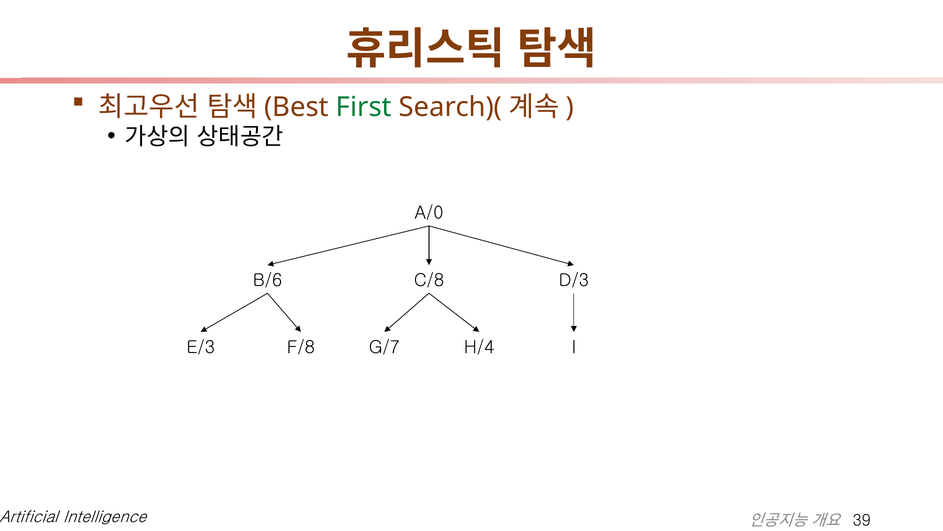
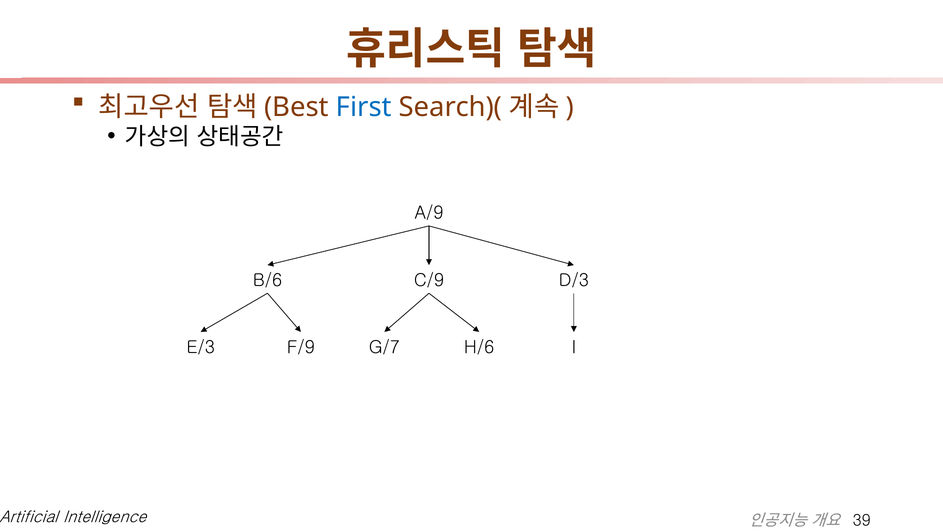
First colour: green -> blue (364, 107)
A/0: A/0 -> A/9 (429, 213)
C/8: C/8 -> C/9 (429, 280)
F/8: F/8 -> F/9 (301, 347)
H/4: H/4 -> H/6 (479, 347)
